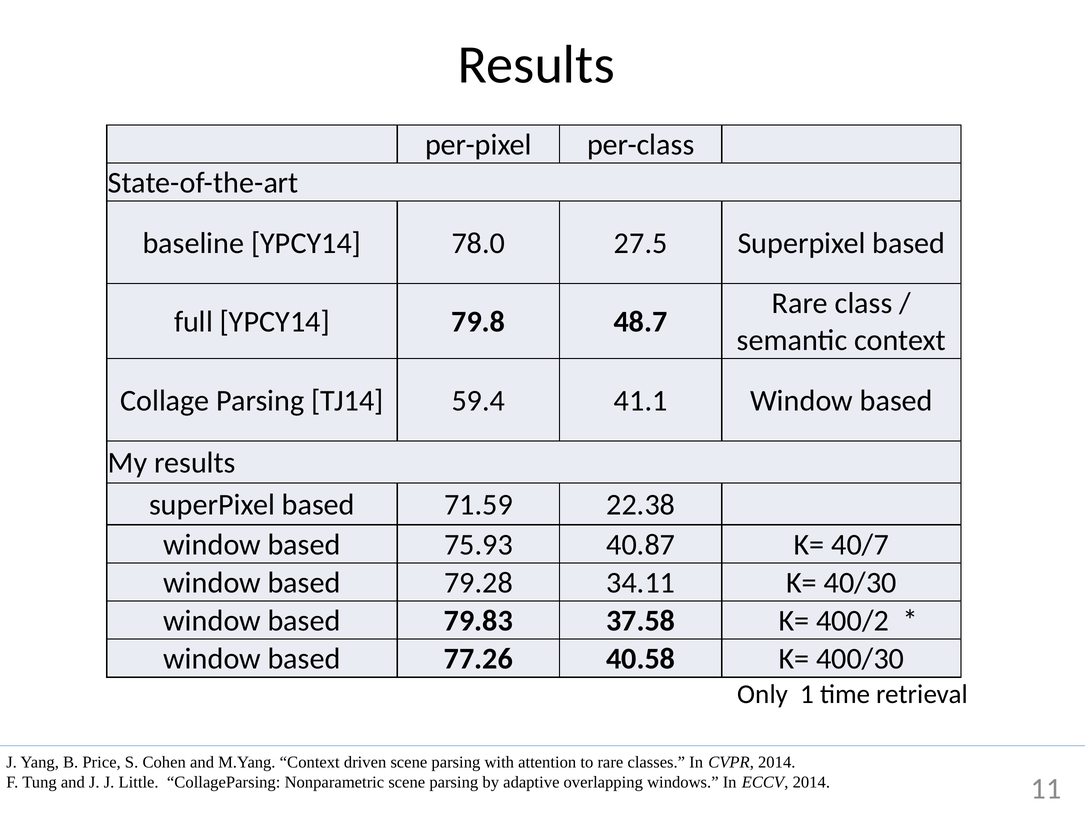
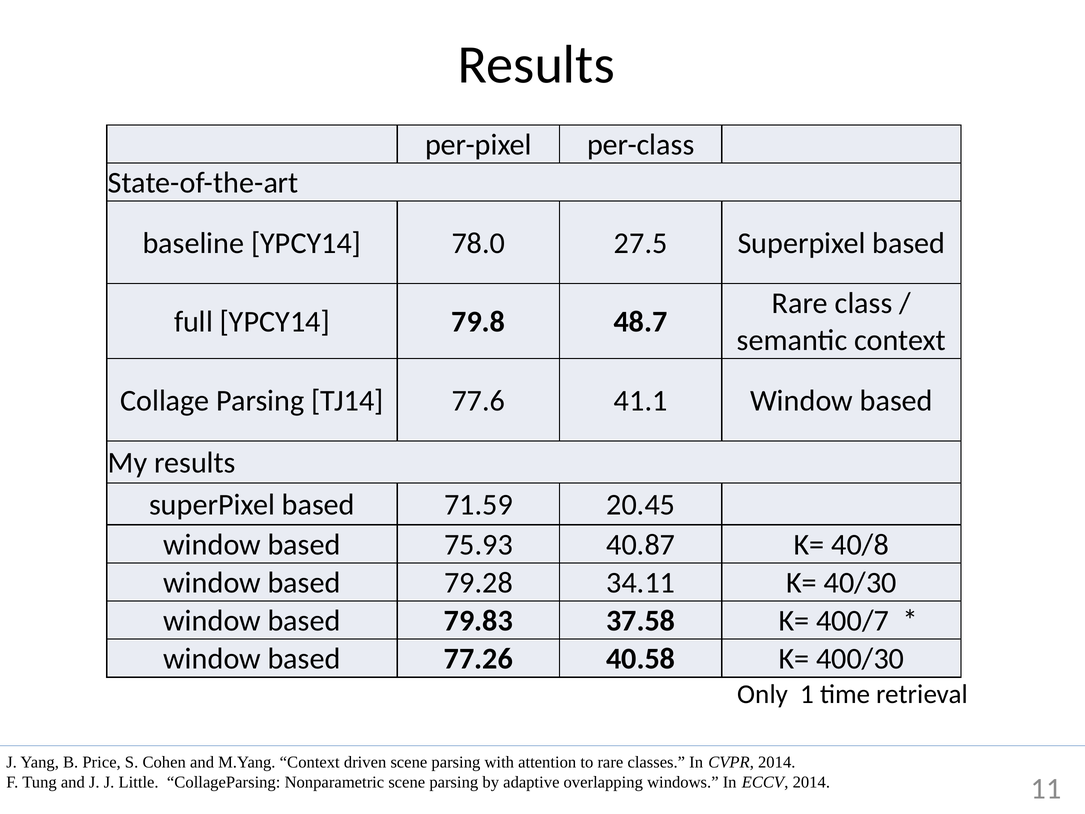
59.4: 59.4 -> 77.6 (478, 401)
22.38: 22.38 -> 20.45 (641, 505)
40/7: 40/7 -> 40/8 (860, 545)
400/2: 400/2 -> 400/7 (853, 621)
